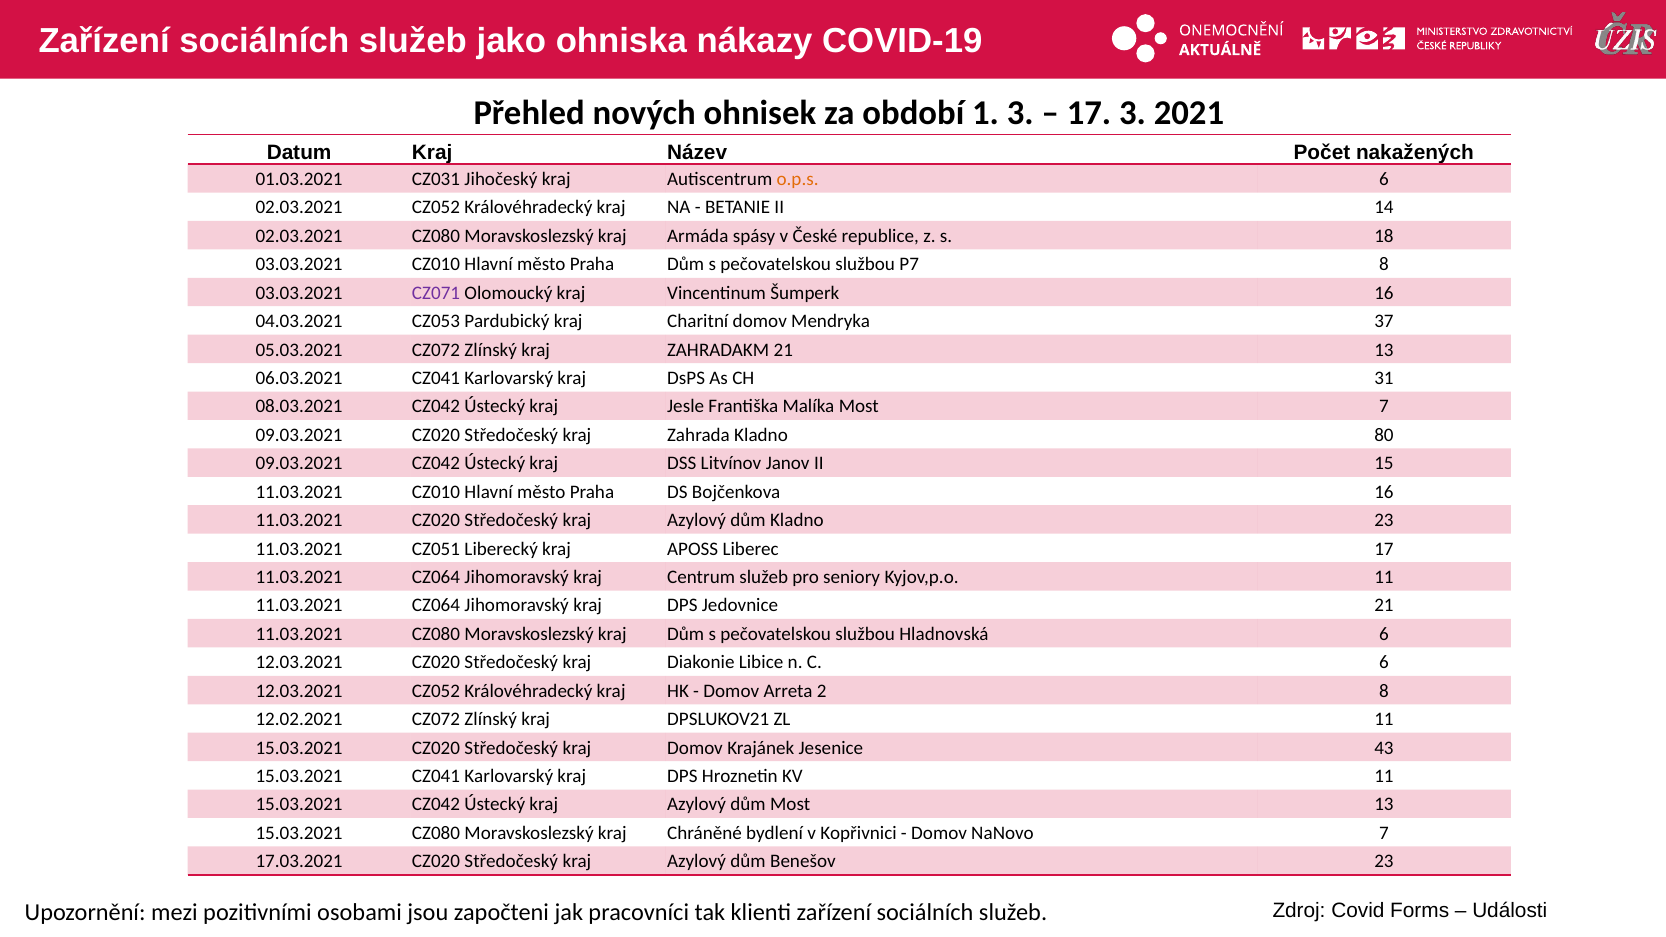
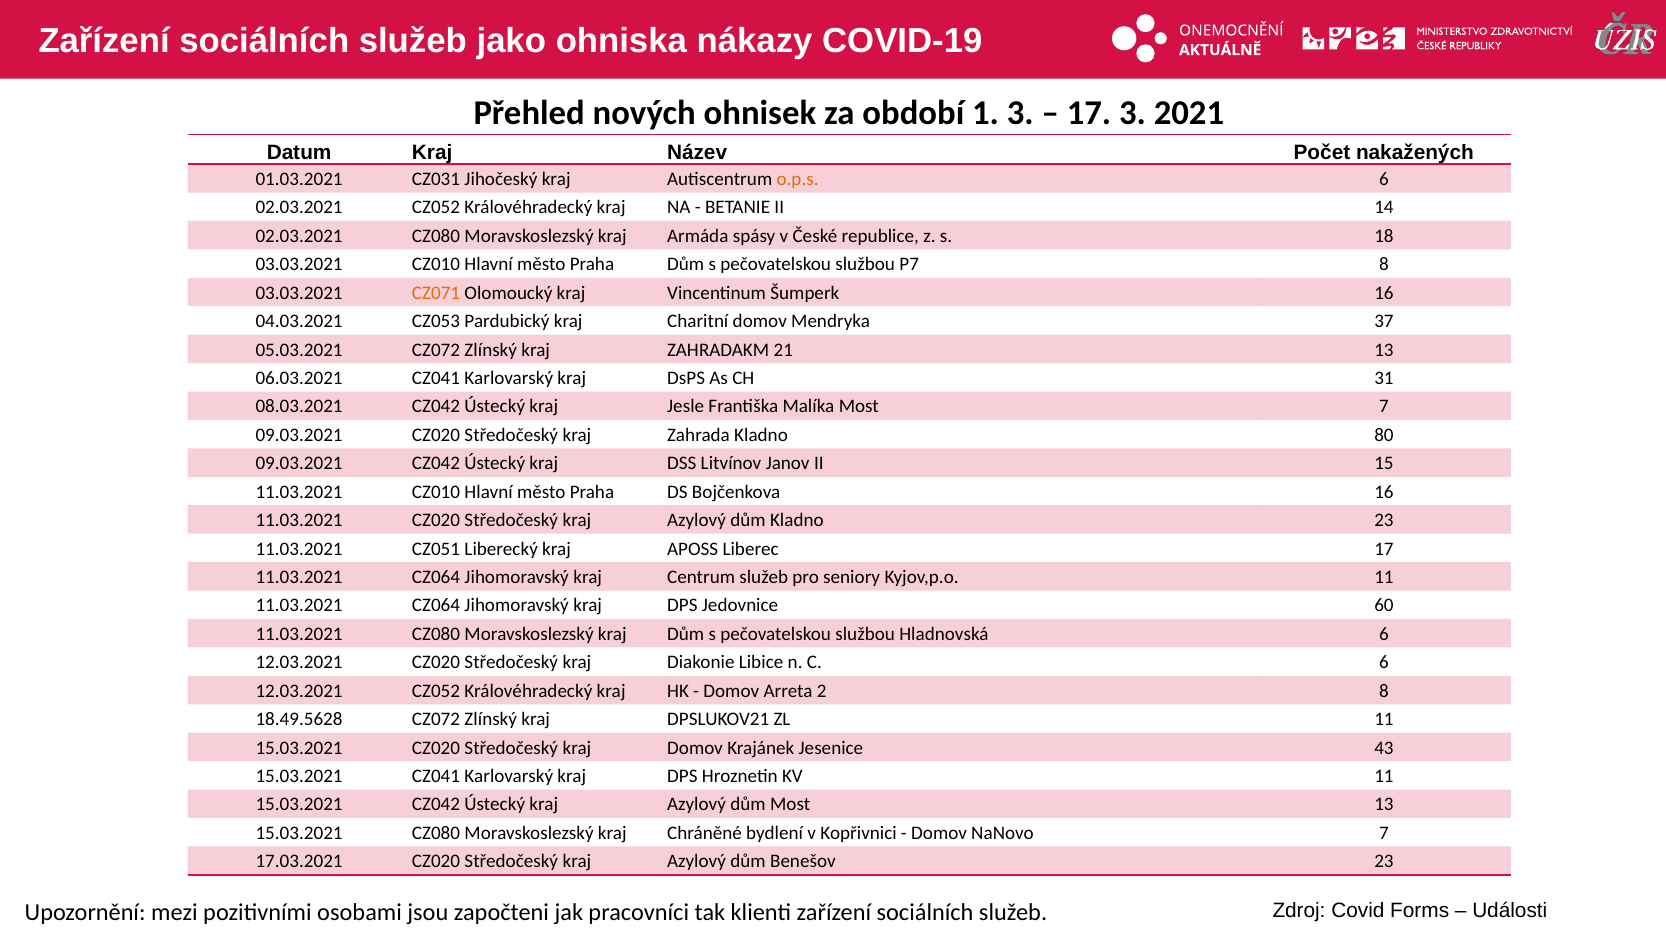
CZ071 colour: purple -> orange (436, 293)
Jedovnice 21: 21 -> 60 (1384, 606)
12.02.2021: 12.02.2021 -> 18.49.5628 (299, 719)
